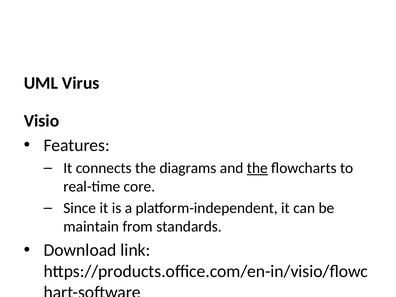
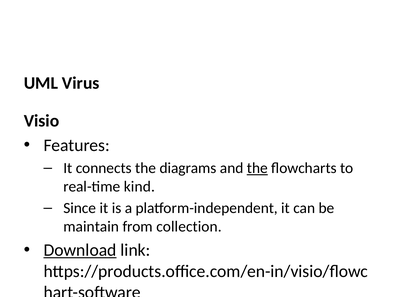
core: core -> kind (139, 187)
standards: standards -> collection (189, 227)
Download underline: none -> present (80, 250)
